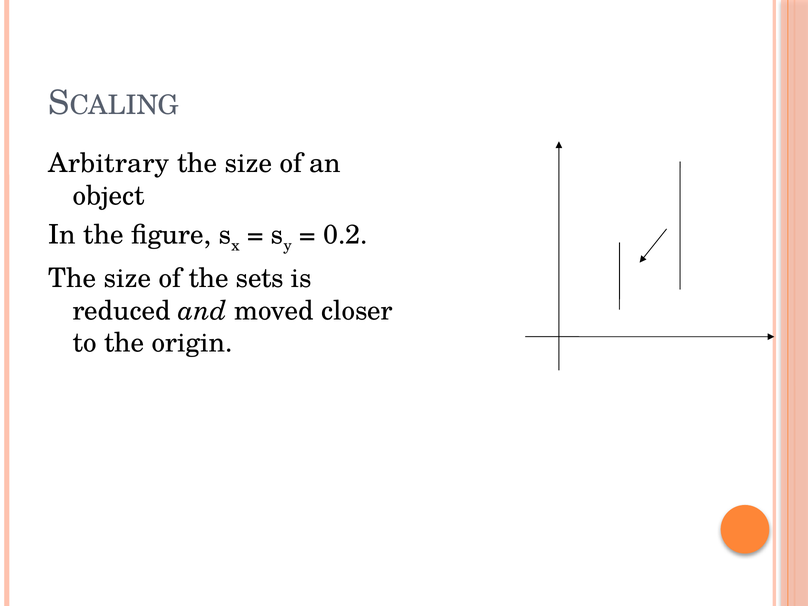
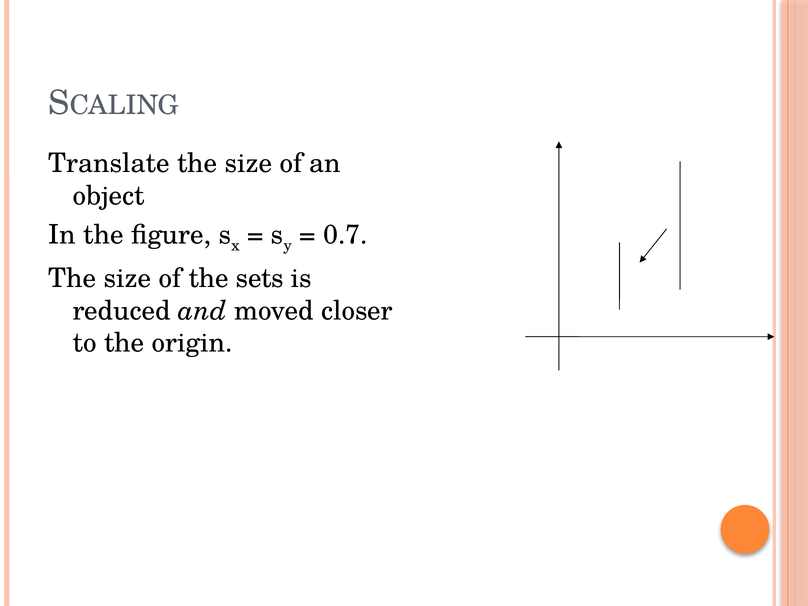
Arbitrary: Arbitrary -> Translate (109, 163)
0.2: 0.2 -> 0.7 (345, 235)
